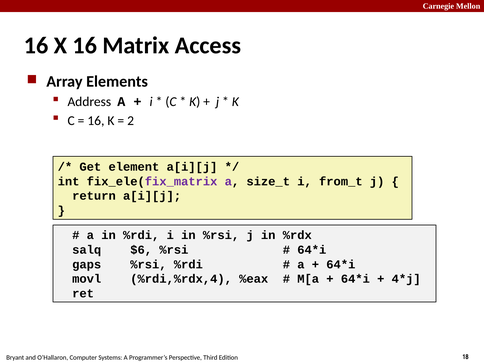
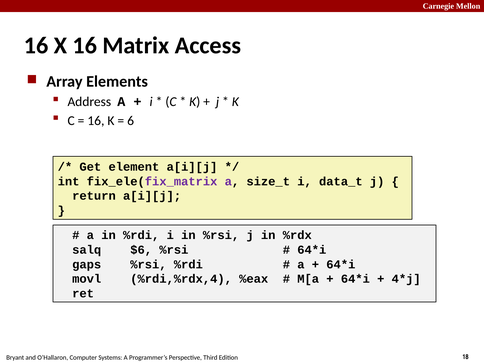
2: 2 -> 6 (131, 121)
from_t: from_t -> data_t (341, 181)
